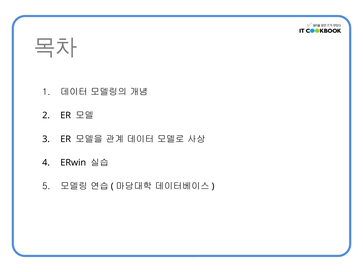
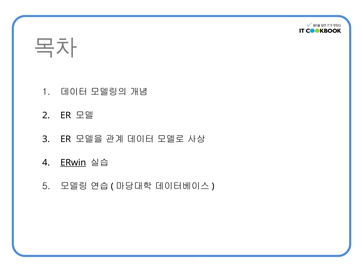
ERwin underline: none -> present (73, 163)
